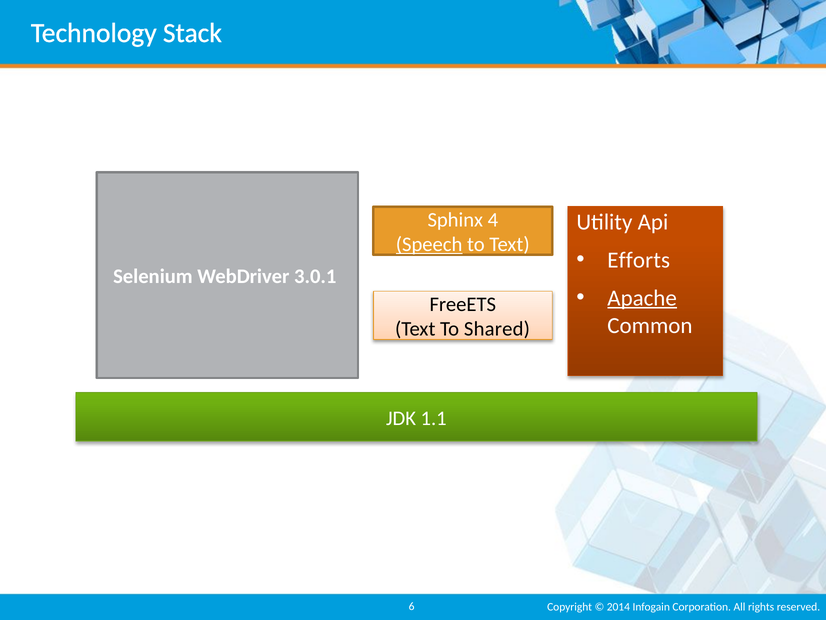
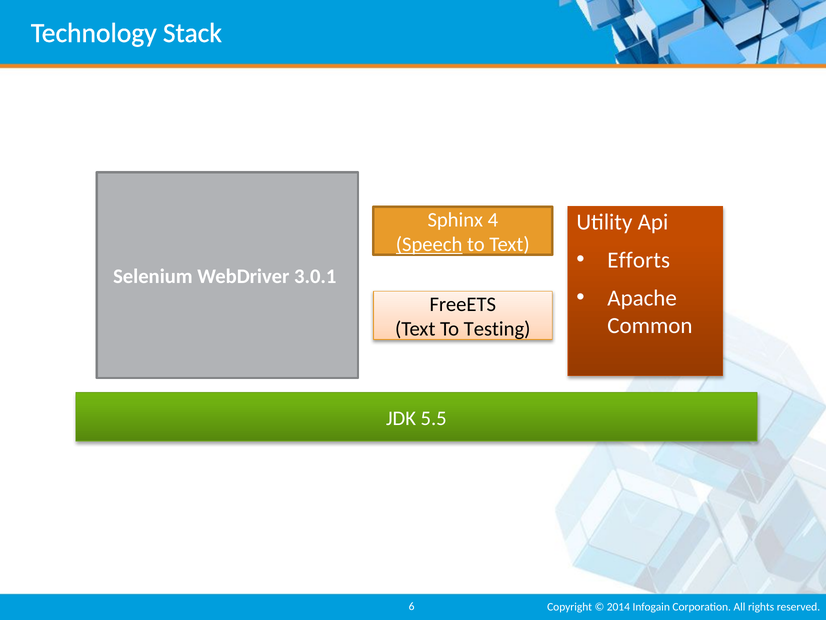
Apache underline: present -> none (642, 298)
Shared: Shared -> Testing (497, 329)
1.1: 1.1 -> 5.5 (434, 418)
